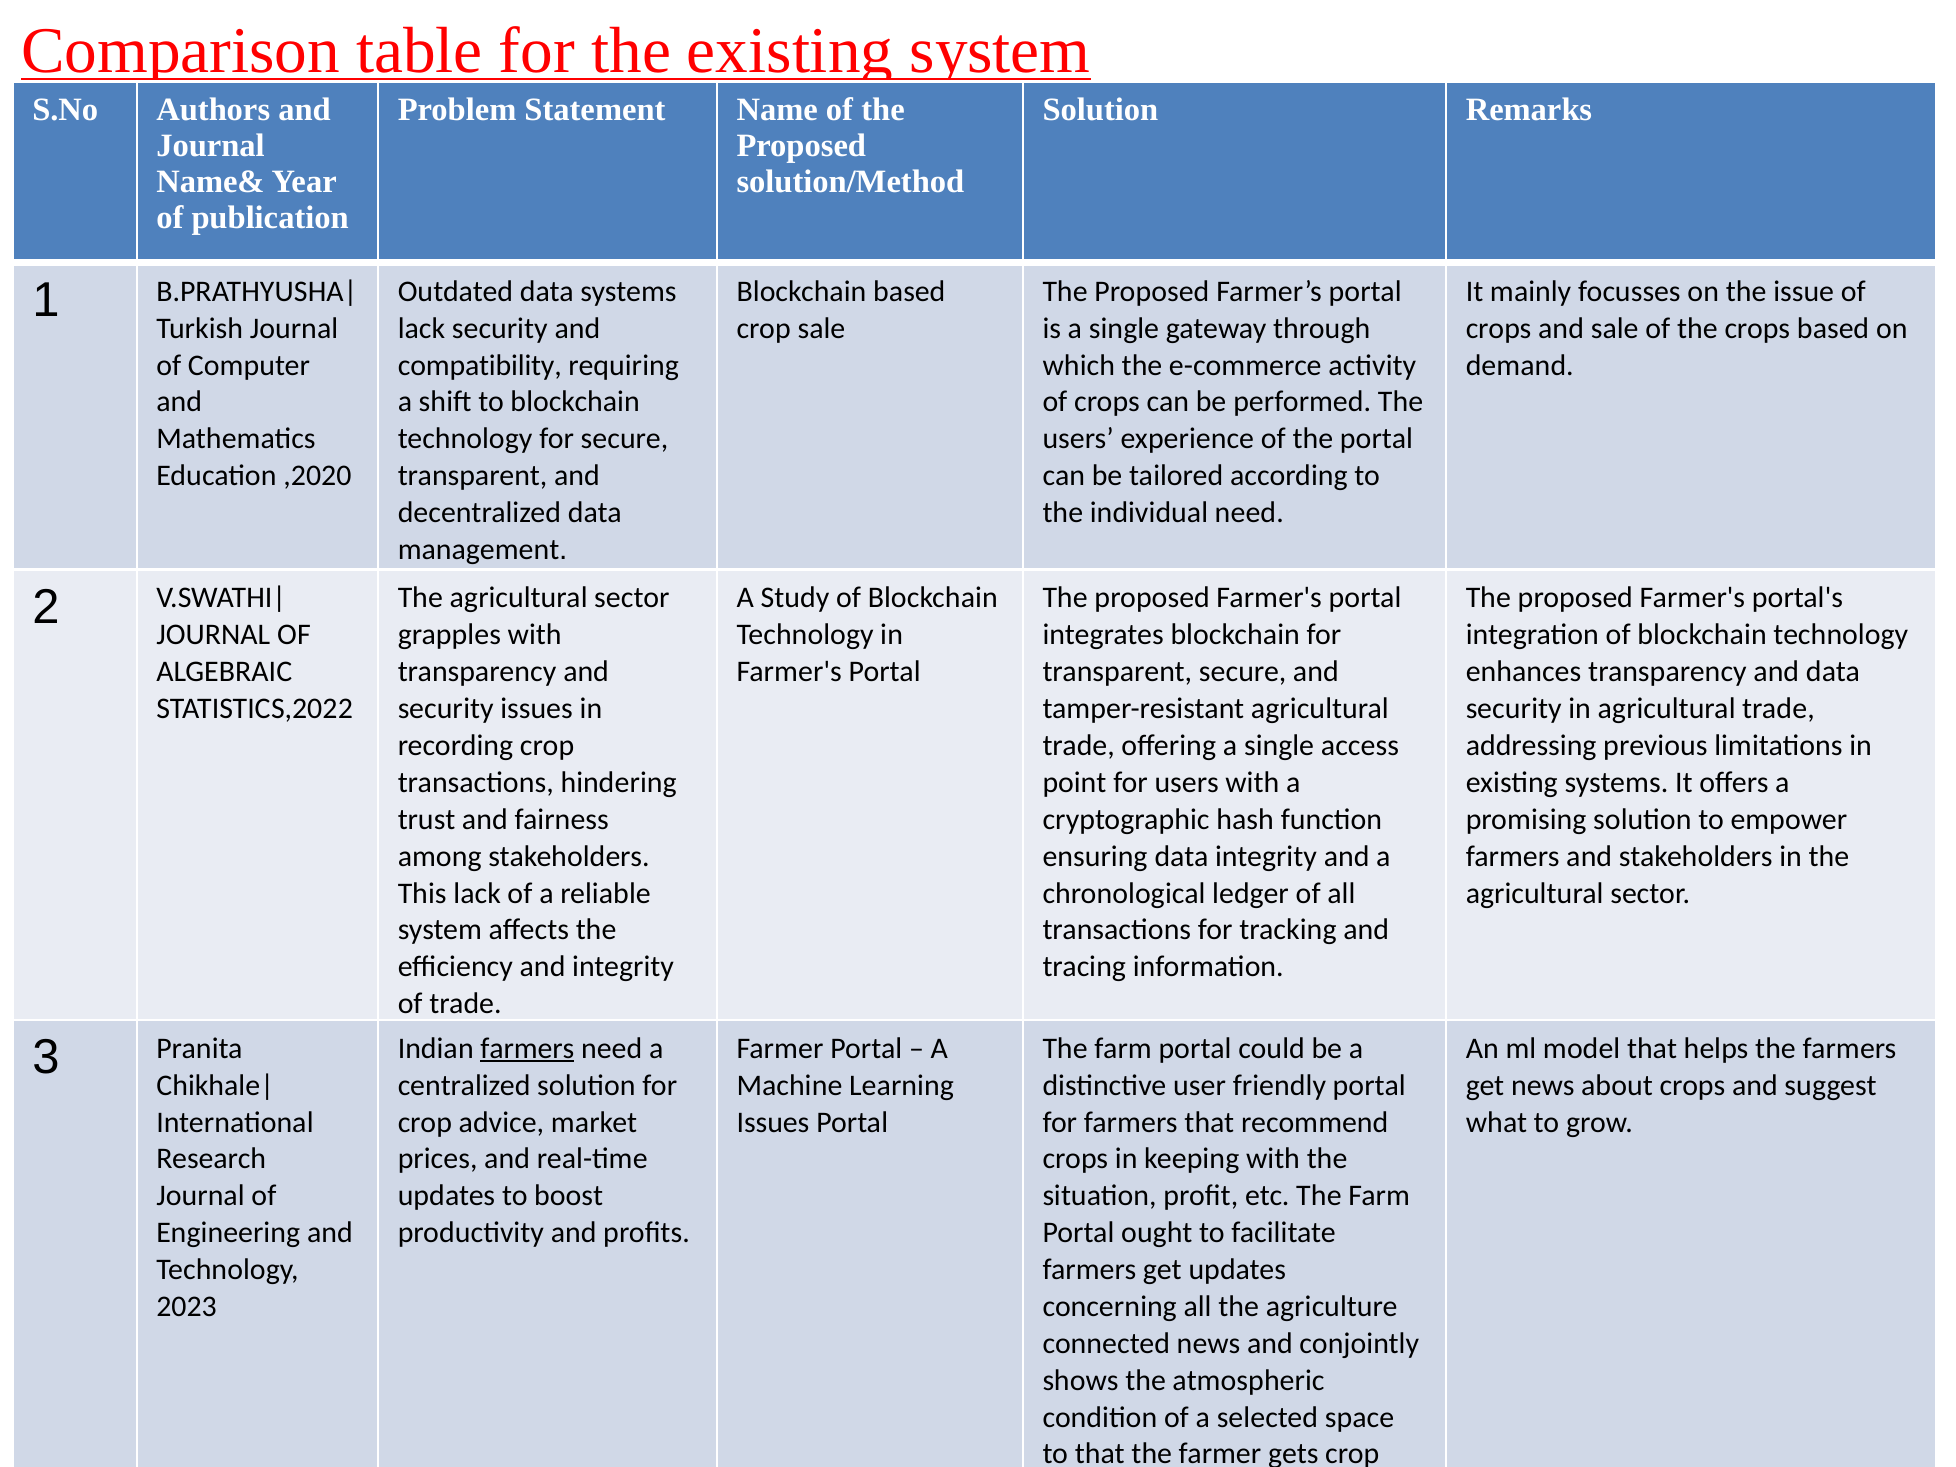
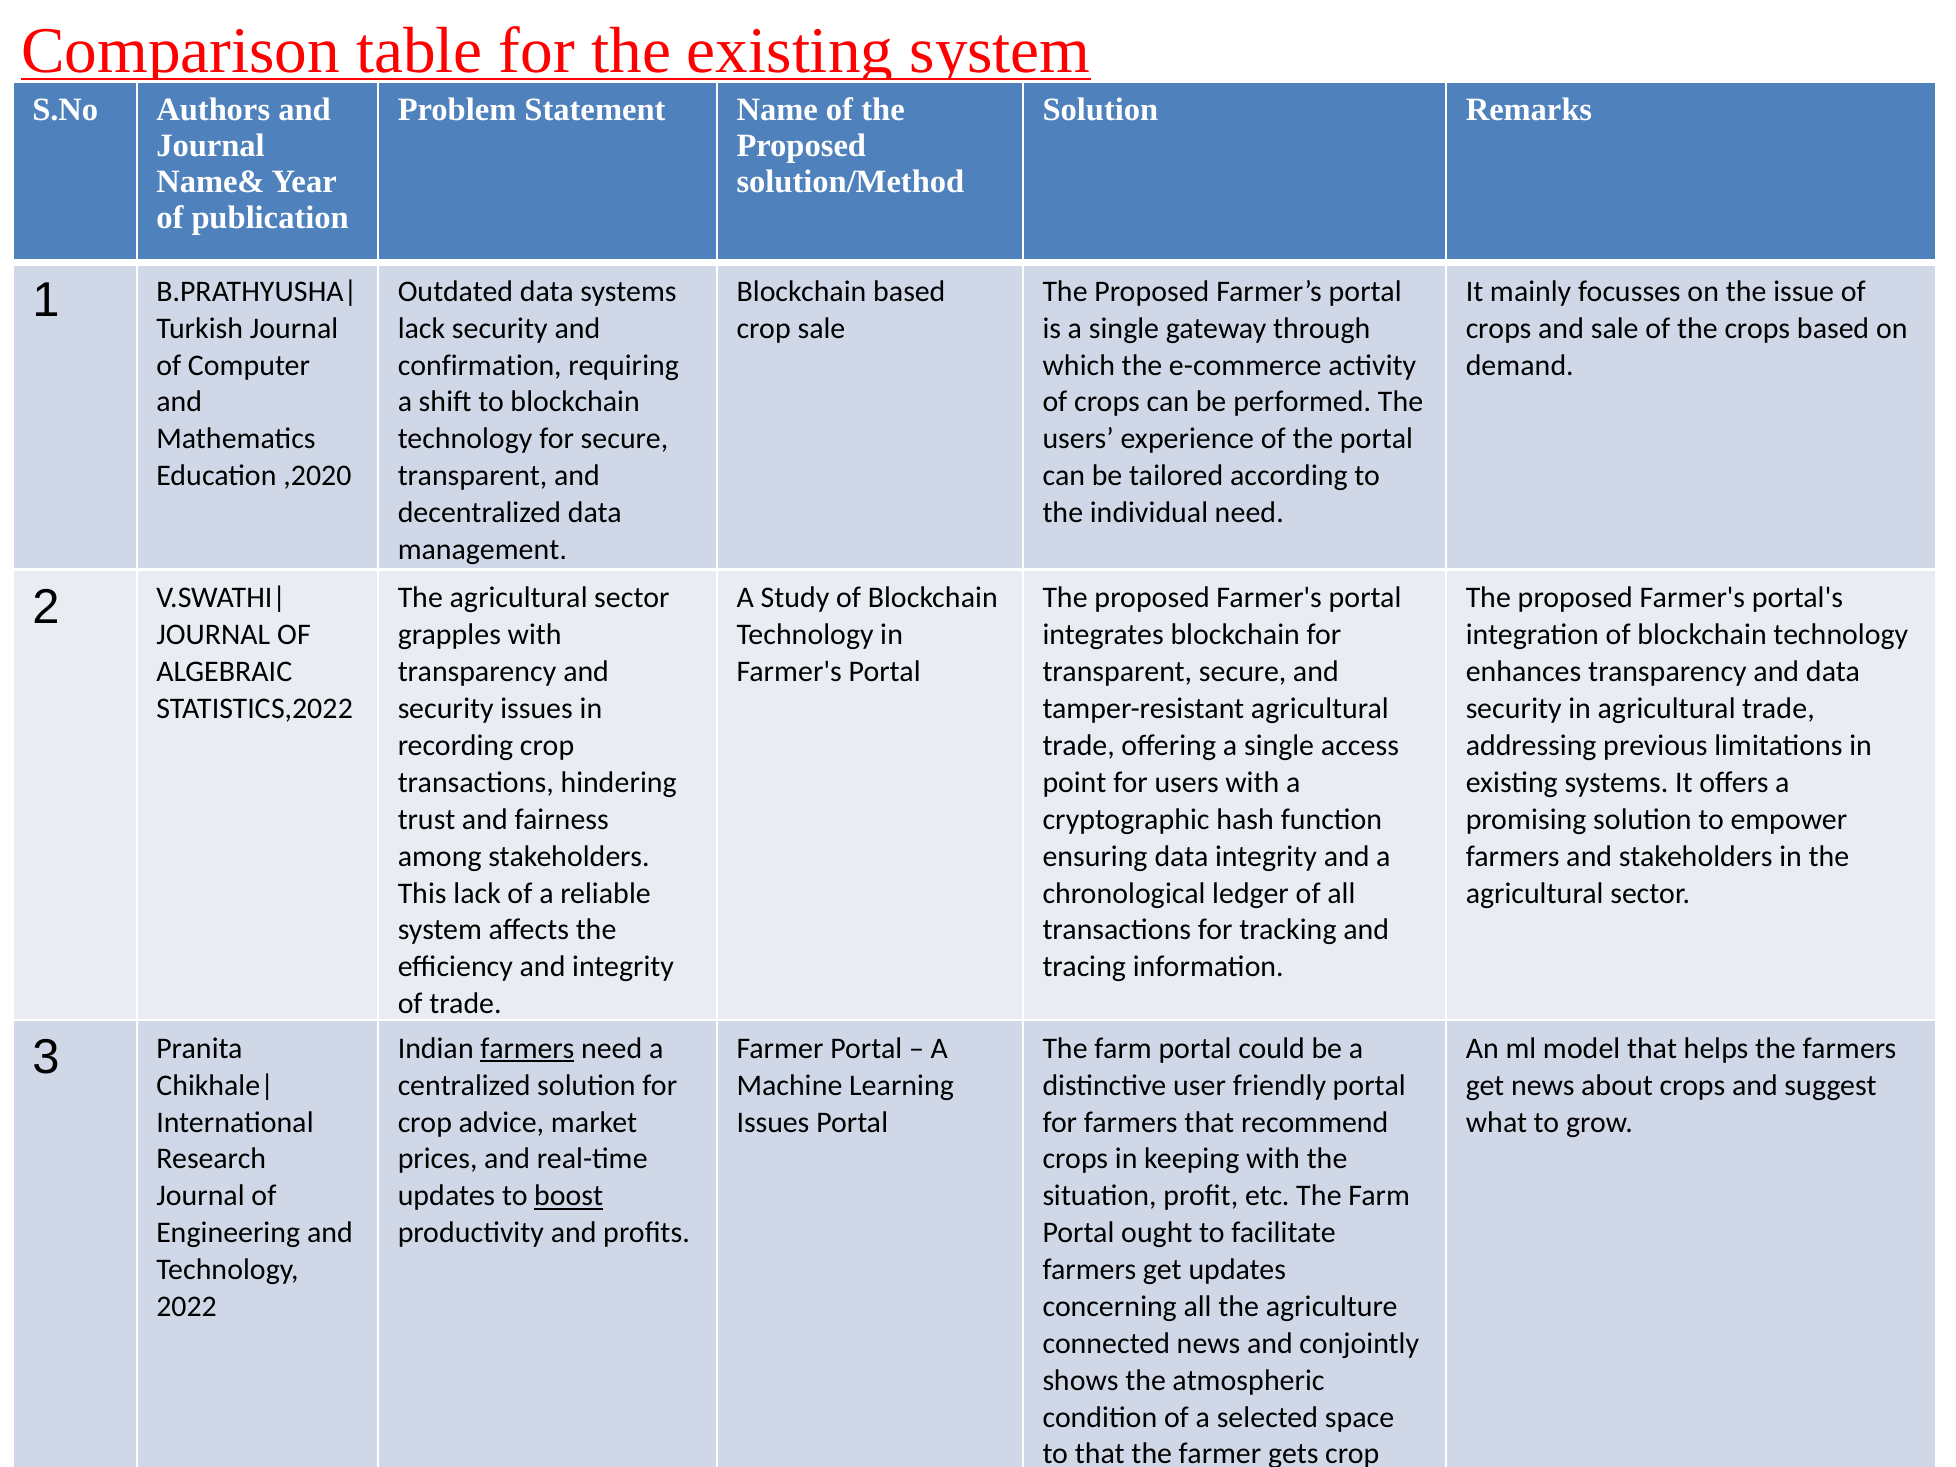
compatibility: compatibility -> confirmation (480, 365)
boost underline: none -> present (569, 1196)
2023: 2023 -> 2022 (187, 1307)
